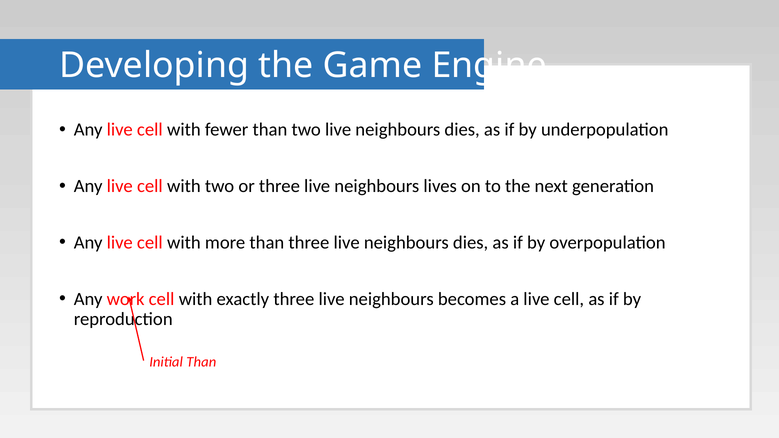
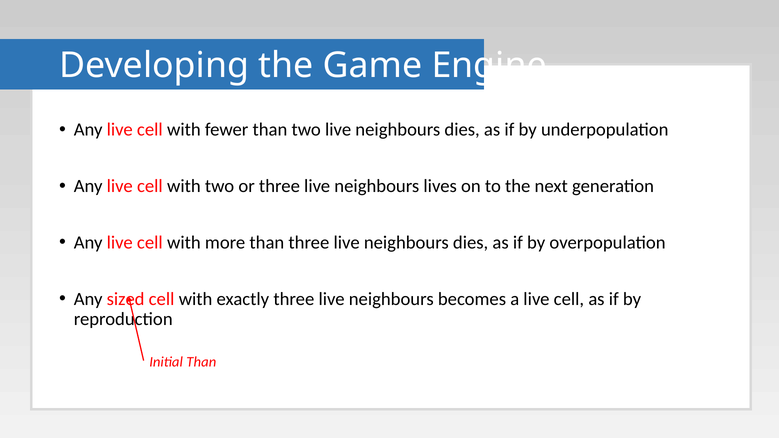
work: work -> sized (126, 299)
